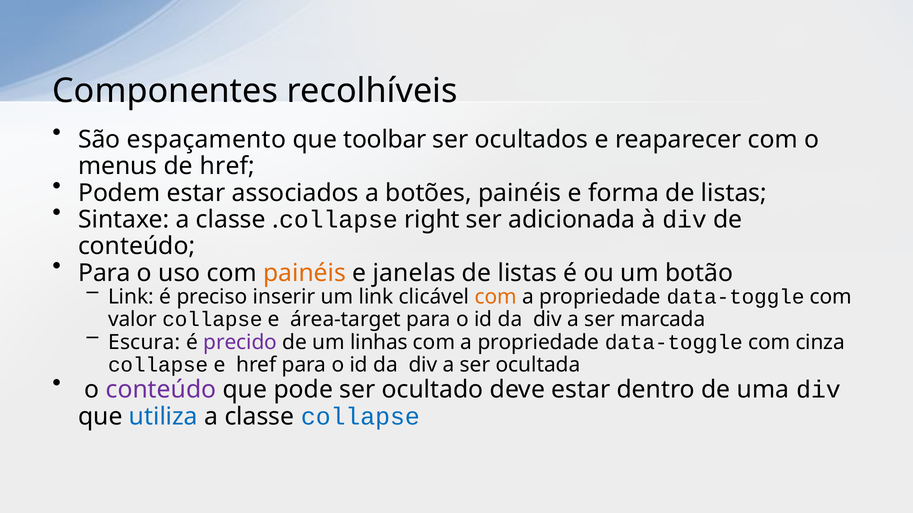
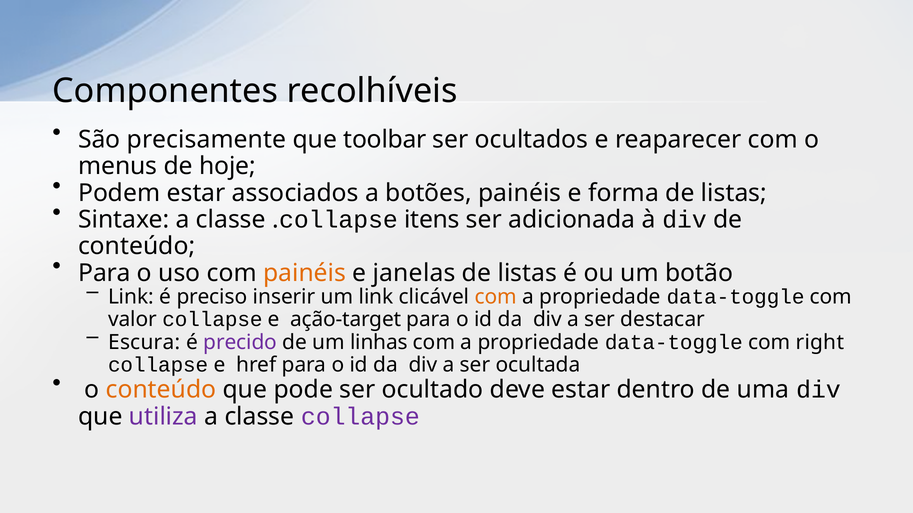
espaçamento: espaçamento -> precisamente (207, 140)
de href: href -> hoje (228, 166)
right: right -> itens (432, 220)
área-target: área-target -> ação-target (346, 320)
marcada: marcada -> destacar (663, 320)
cinza: cinza -> right (820, 343)
conteúdo colour: purple -> orange (161, 390)
utiliza colour: blue -> purple (163, 417)
collapse colour: blue -> purple (360, 417)
